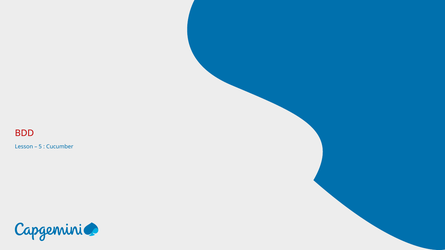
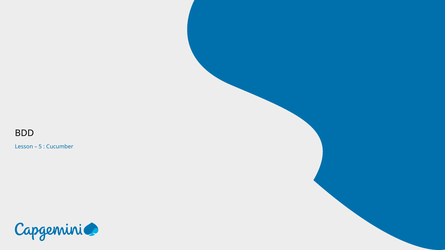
BDD colour: red -> black (24, 134)
